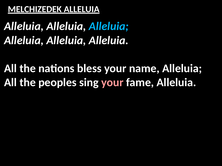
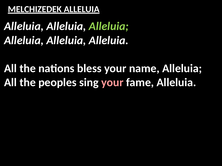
Alleluia colour: light blue -> light green (109, 26)
